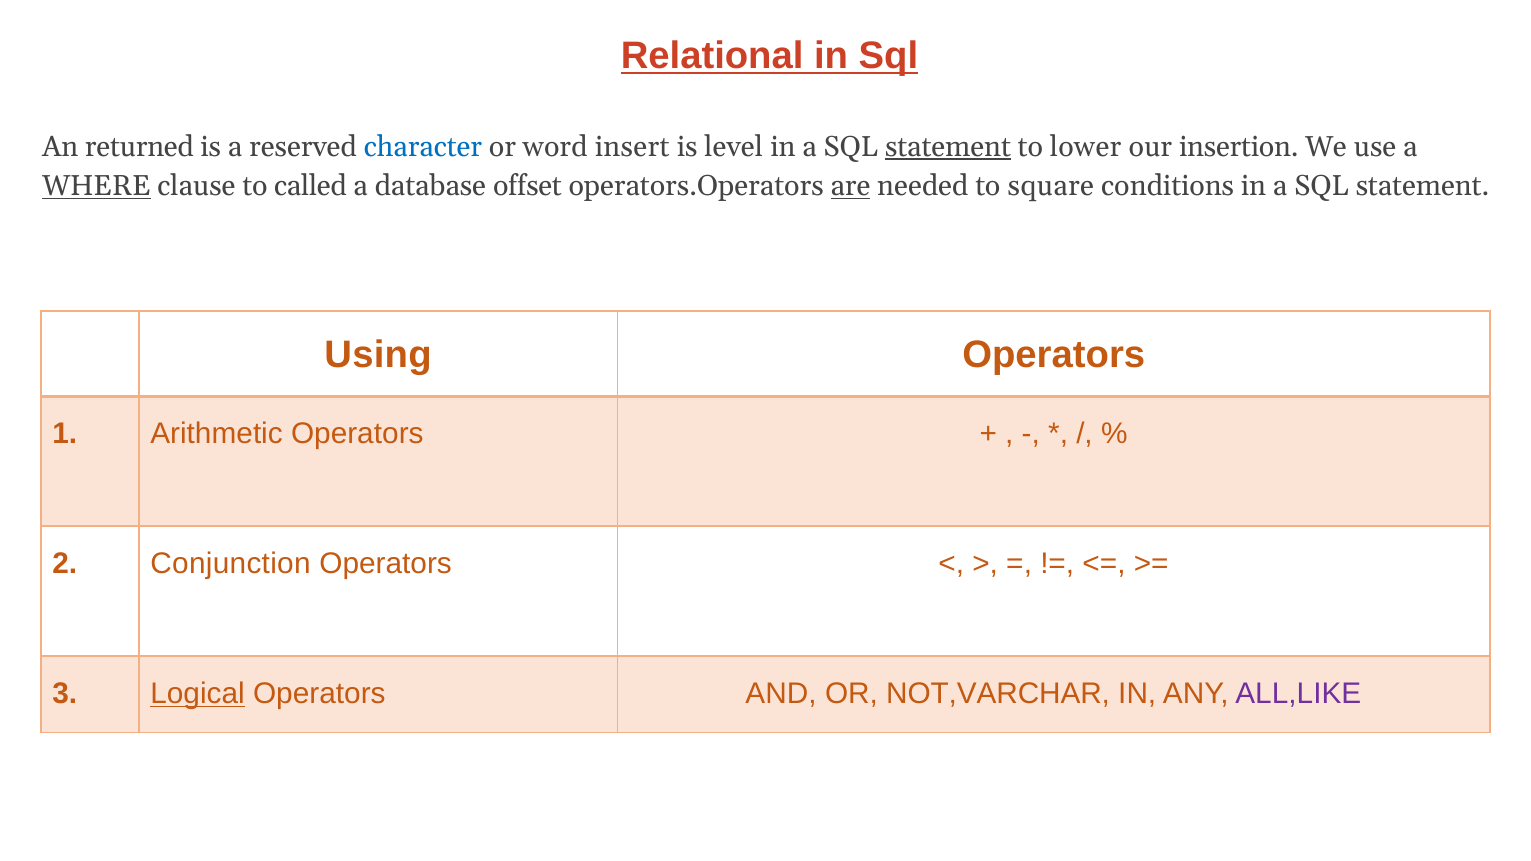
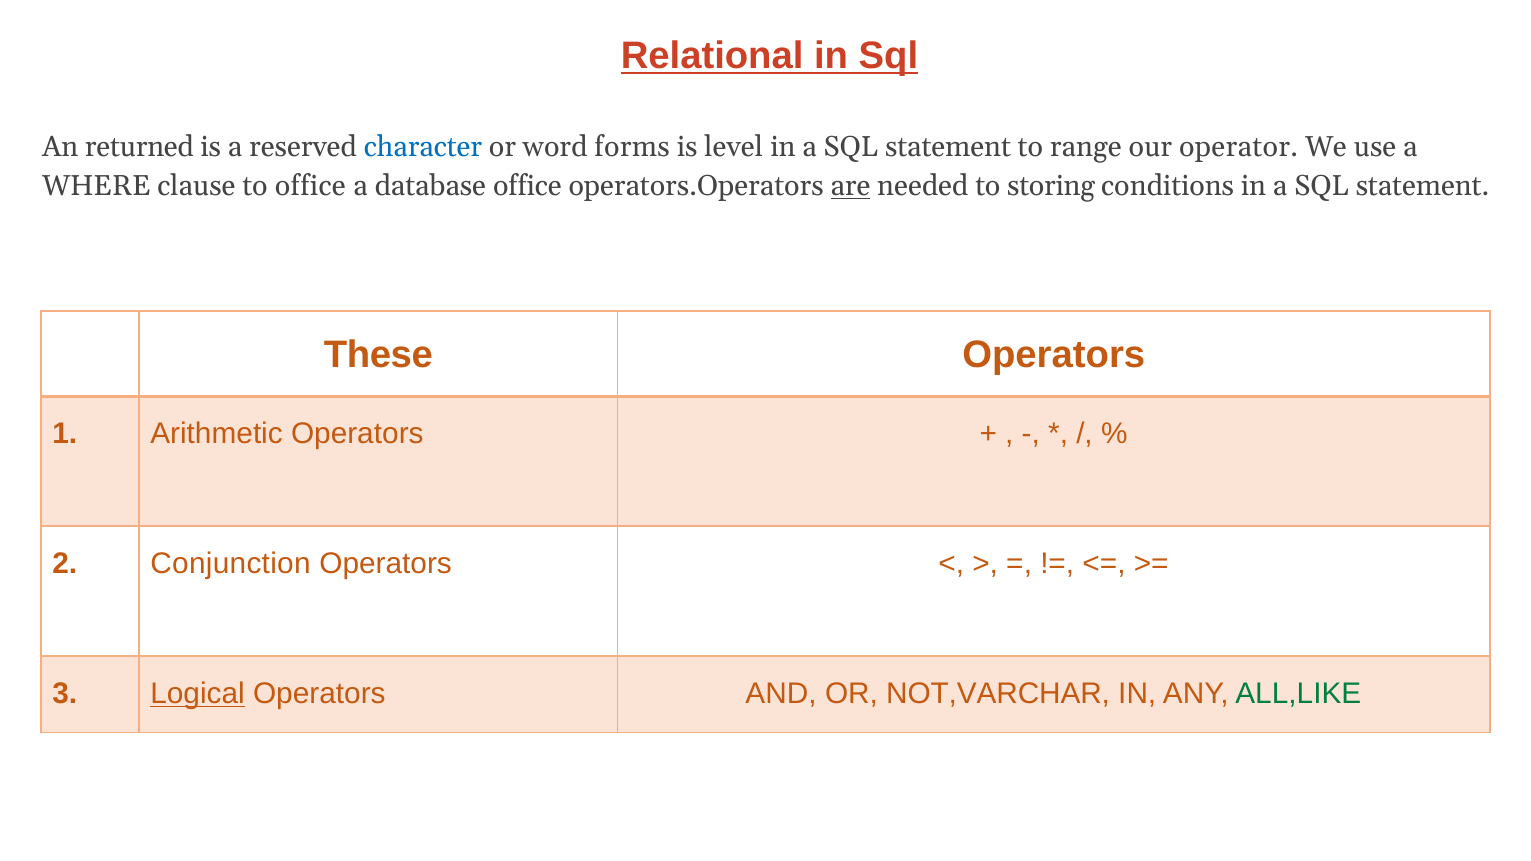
insert: insert -> forms (632, 147)
statement underline: present -> none (948, 147)
lower: lower -> range (1086, 147)
insertion: insertion -> operator (1239, 147)
WHERE underline: present -> none (96, 186)
to called: called -> office (310, 186)
database offset: offset -> office (527, 186)
square: square -> storing (1051, 186)
Using: Using -> These (378, 355)
ALL,LIKE colour: purple -> green (1298, 694)
